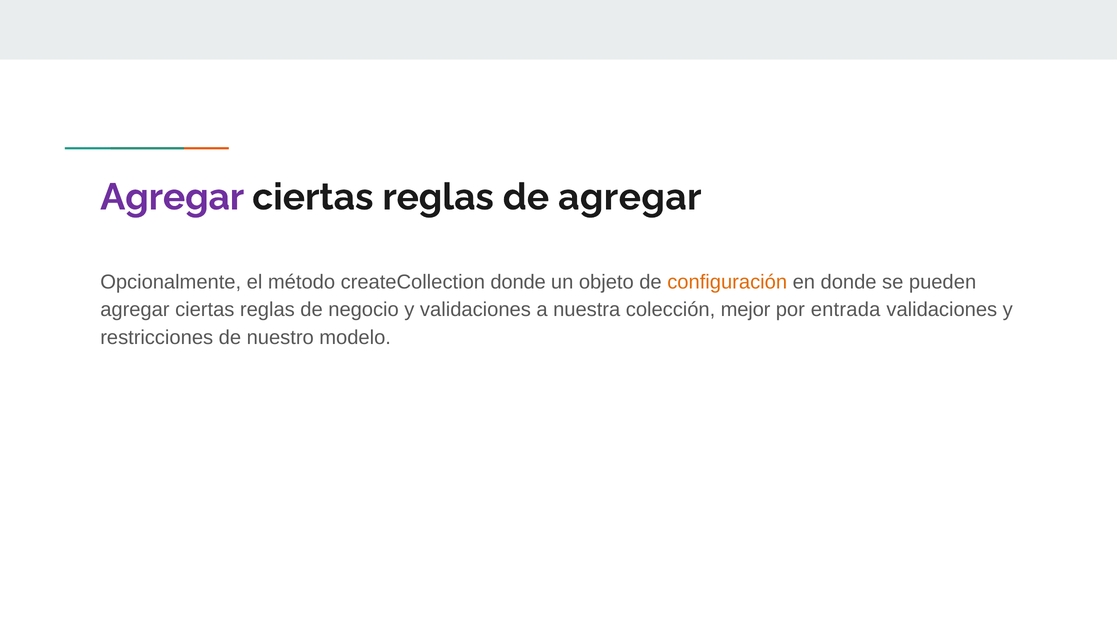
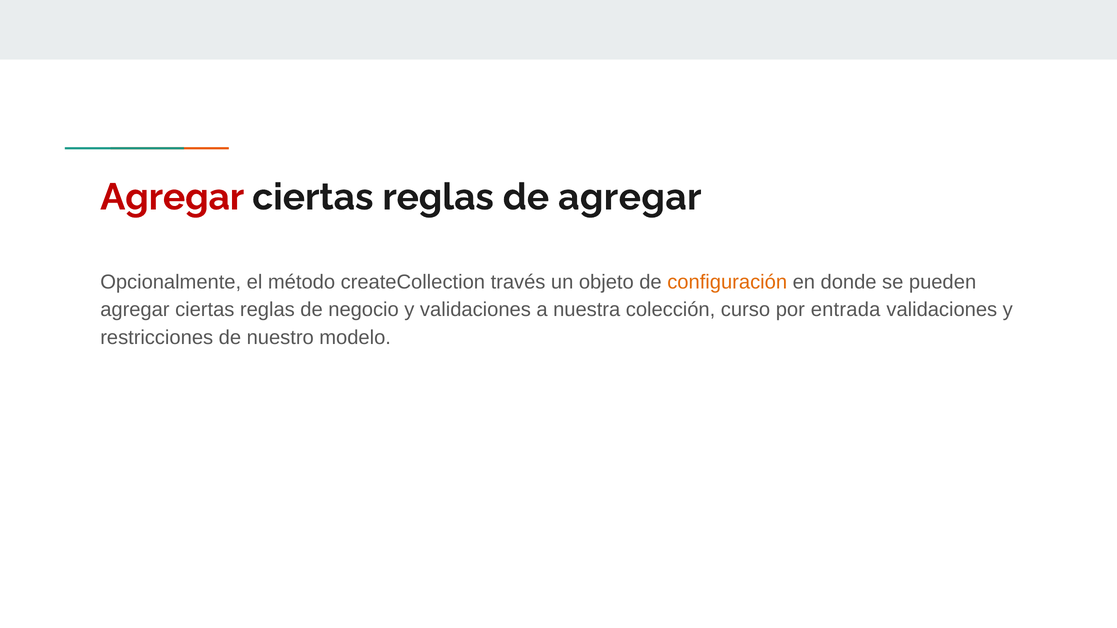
Agregar colour: purple -> red (172, 197)
createCollection donde: donde -> través (518, 282)
mejor: mejor -> curso (745, 310)
